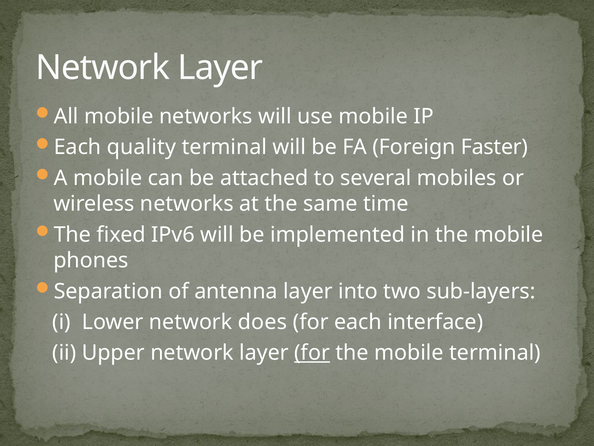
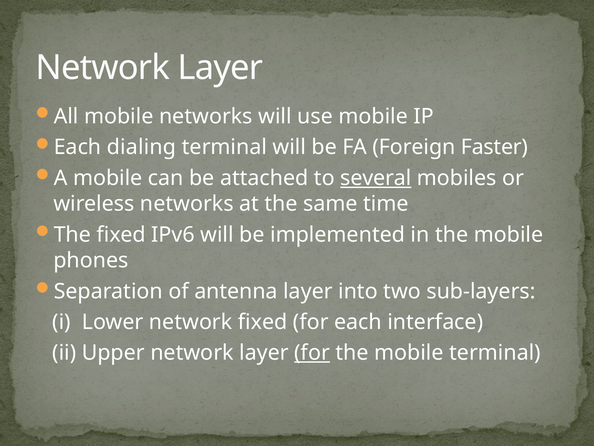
quality: quality -> dialing (141, 147)
several underline: none -> present (376, 178)
network does: does -> fixed (263, 322)
